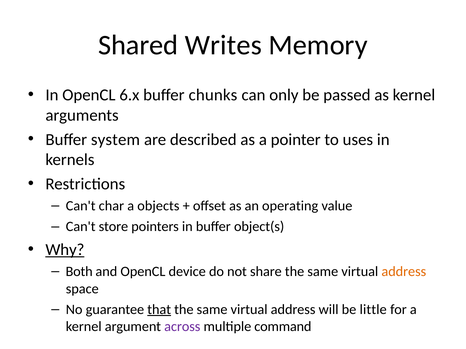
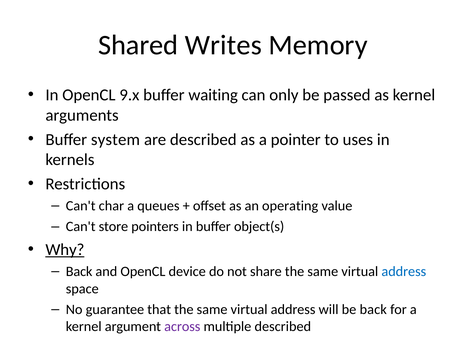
6.x: 6.x -> 9.x (129, 95)
chunks: chunks -> waiting (213, 95)
objects: objects -> queues (158, 206)
Both: Both -> Back (79, 272)
address colour: orange -> blue (404, 272)
that underline: present -> none (159, 310)
be little: little -> back (373, 310)
multiple command: command -> described (283, 327)
